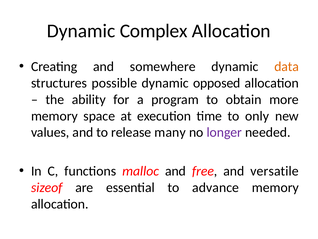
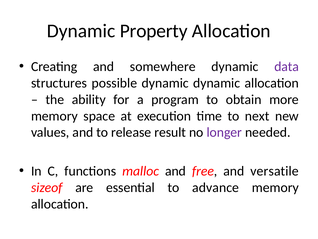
Complex: Complex -> Property (154, 31)
data colour: orange -> purple (287, 66)
dynamic opposed: opposed -> dynamic (217, 83)
only: only -> next (257, 116)
many: many -> result (170, 132)
